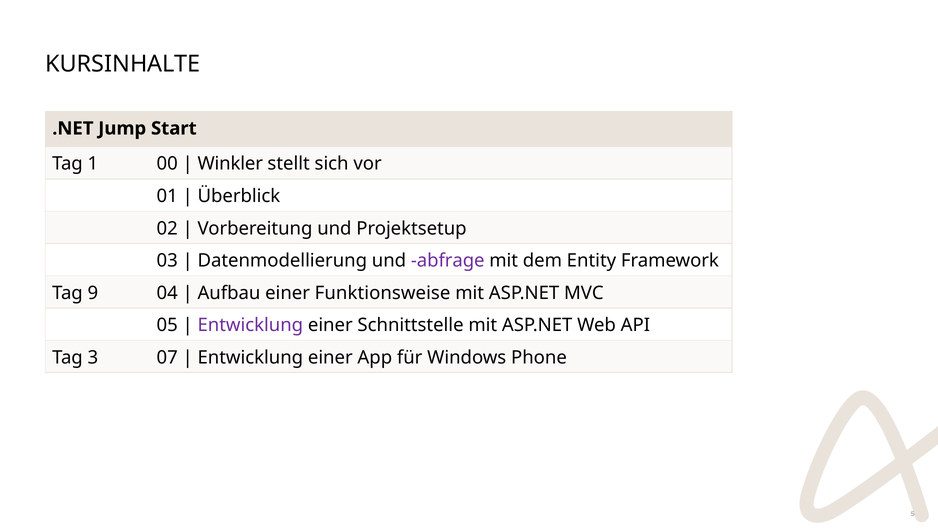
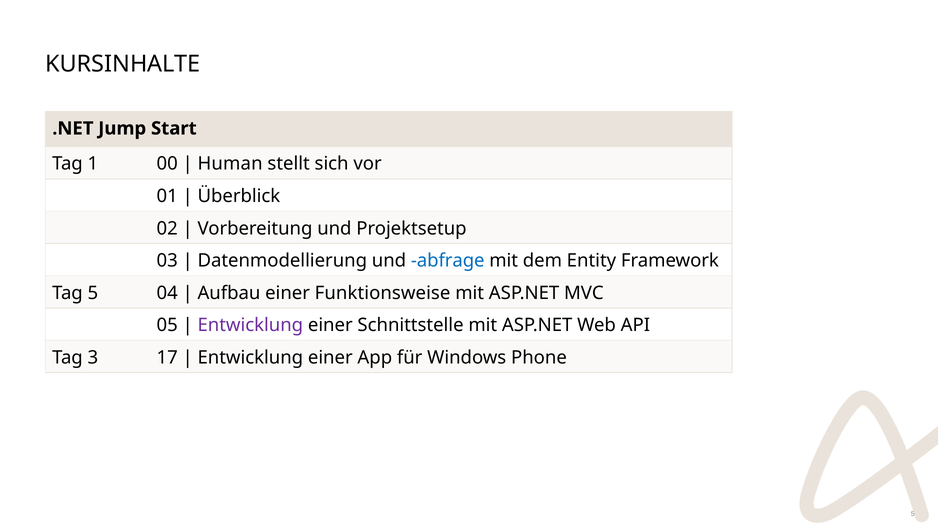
Winkler: Winkler -> Human (230, 164)
abfrage colour: purple -> blue (448, 261)
Tag 9: 9 -> 5 (93, 293)
07: 07 -> 17 (167, 357)
